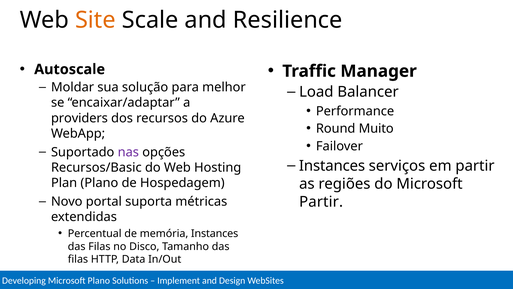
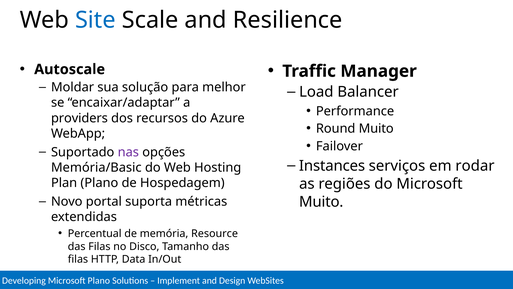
Site colour: orange -> blue (95, 20)
em partir: partir -> rodar (475, 166)
Recursos/Basic: Recursos/Basic -> Memória/Basic (96, 167)
Partir: Partir -> Muito (321, 201)
memória Instances: Instances -> Resource (215, 233)
